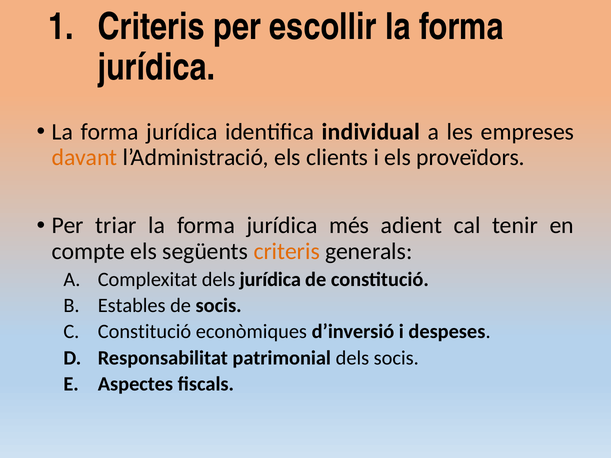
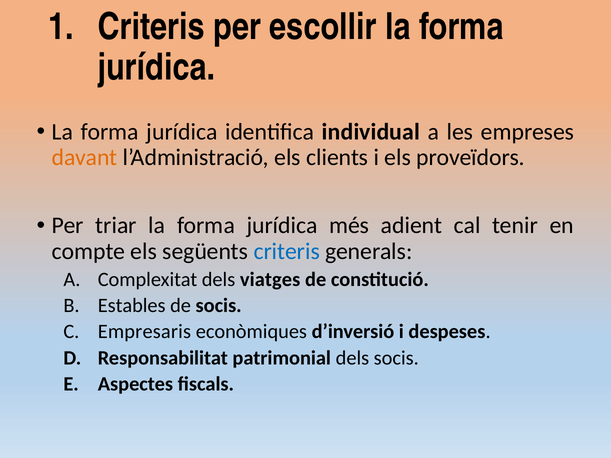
criteris colour: orange -> blue (287, 251)
dels jurídica: jurídica -> viatges (270, 279)
Constitució: Constitució -> Empresaris (144, 332)
